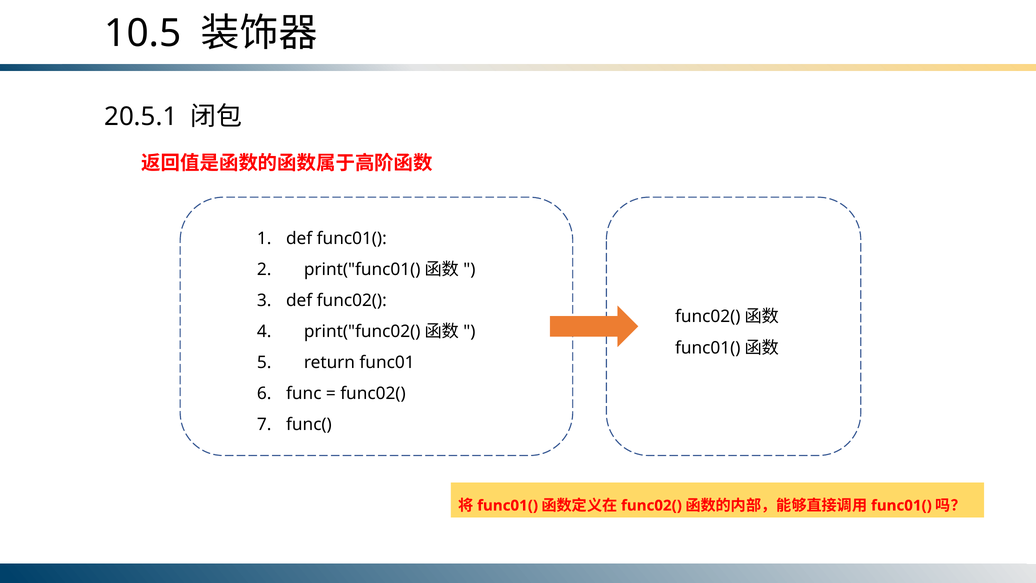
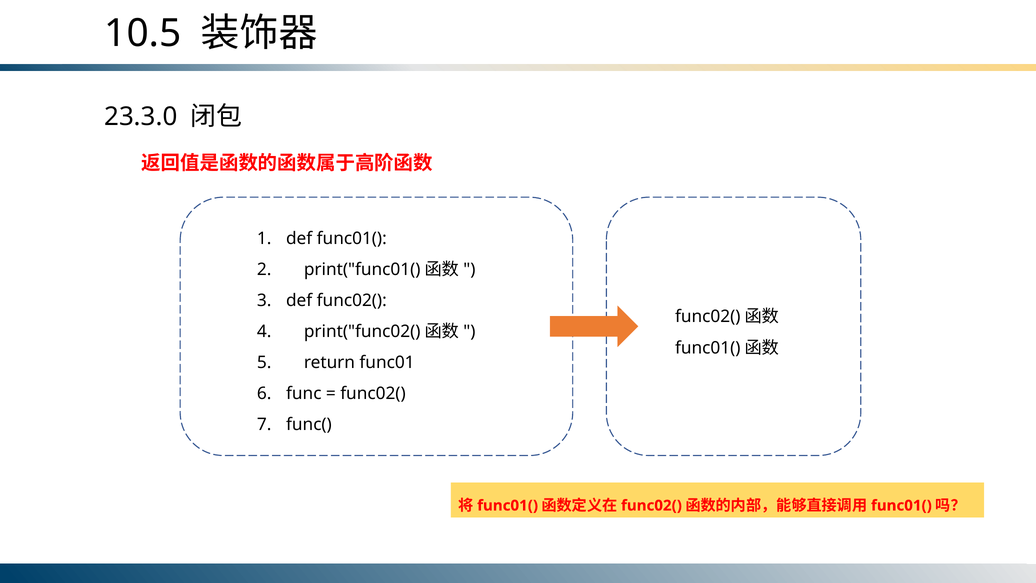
20.5.1: 20.5.1 -> 23.3.0 (141, 117)
